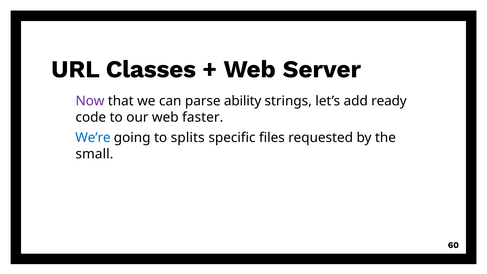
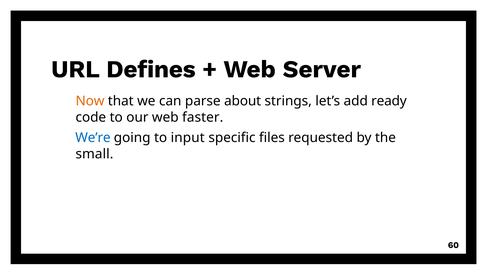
Classes: Classes -> Defines (151, 69)
Now colour: purple -> orange (90, 101)
ability: ability -> about (243, 101)
splits: splits -> input (188, 138)
